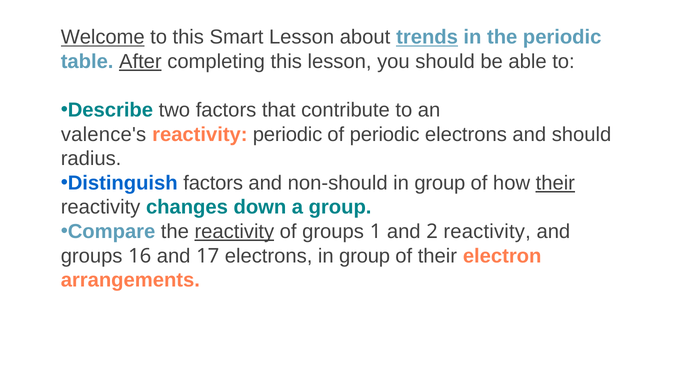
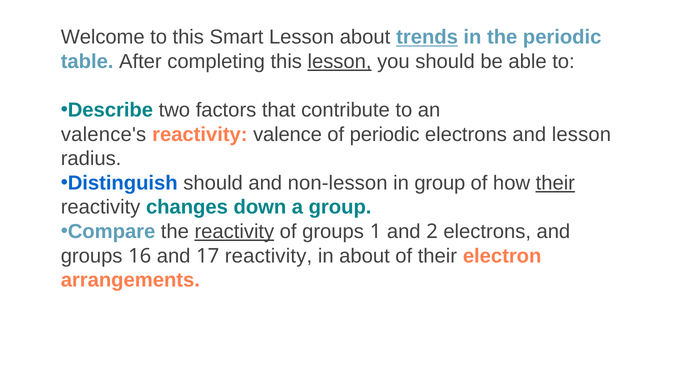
Welcome underline: present -> none (103, 37)
After underline: present -> none (140, 62)
lesson underline: none -> present (340, 62)
reactivity periodic: periodic -> valence (288, 135)
and should: should -> lesson (581, 135)
Distinguish factors: factors -> should (213, 183)
non-should: non-should -> non-lesson (338, 183)
2 reactivity: reactivity -> electrons (487, 232)
17 electrons: electrons -> reactivity (268, 256)
group: group -> about (365, 256)
